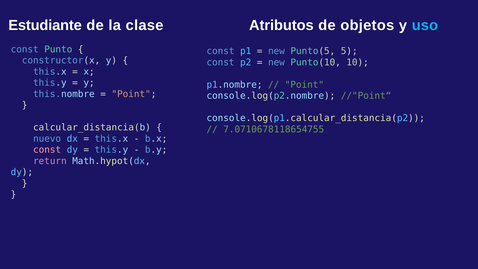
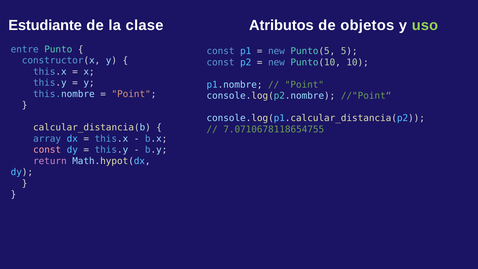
uso colour: light blue -> light green (425, 25)
const: const -> entre (25, 49)
nuevo: nuevo -> array (47, 139)
